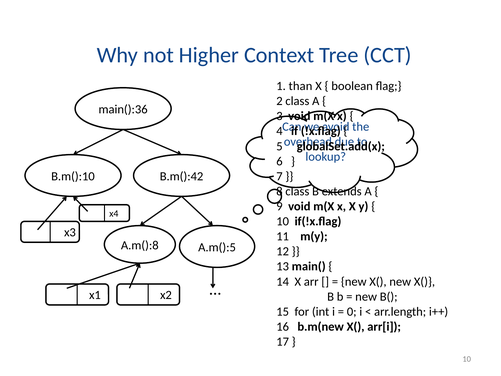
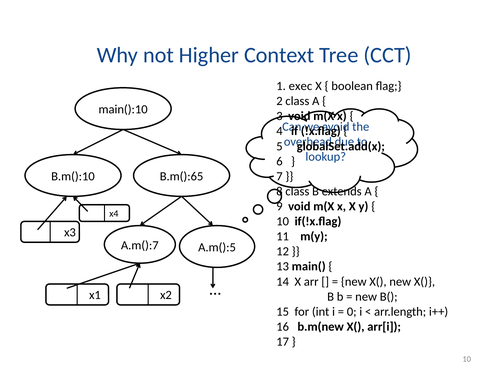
than: than -> exec (300, 86)
main():36: main():36 -> main():10 (123, 109)
B.m():42: B.m():42 -> B.m():65 (182, 176)
A.m():8: A.m():8 -> A.m():7 (140, 245)
